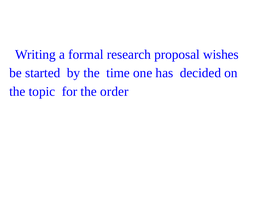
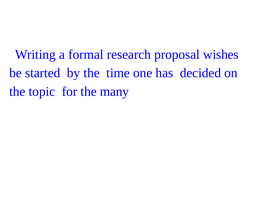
order: order -> many (114, 91)
